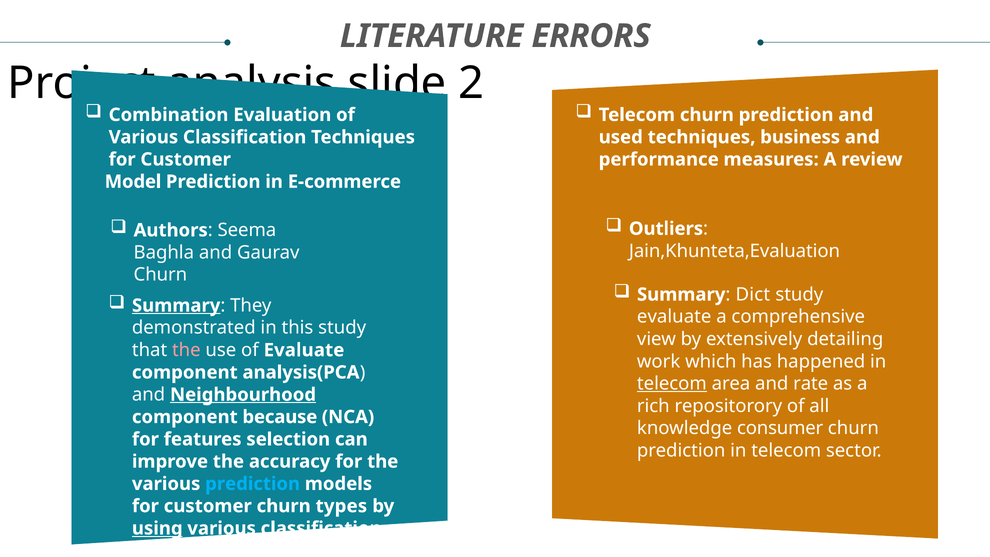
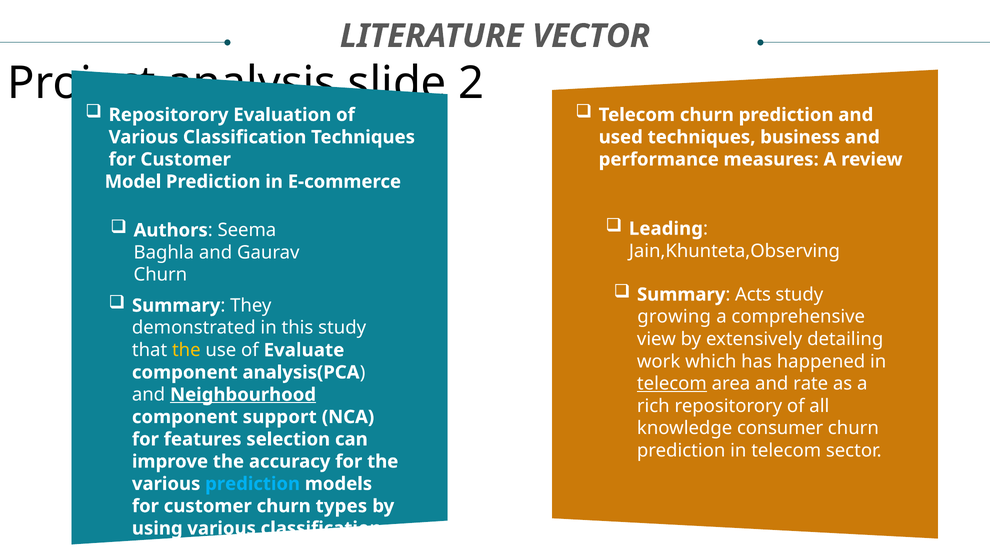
ERRORS: ERRORS -> VECTOR (591, 36)
Combination: Combination -> Repositorory (169, 115)
Outliers: Outliers -> Leading (666, 229)
Jain,Khunteta,Evaluation: Jain,Khunteta,Evaluation -> Jain,Khunteta,Observing (734, 251)
Dict: Dict -> Acts (753, 294)
Summary underline: present -> none (176, 306)
evaluate: evaluate -> growing (674, 317)
the colour: pink -> yellow (186, 350)
because: because -> support (280, 417)
using underline: present -> none (157, 528)
